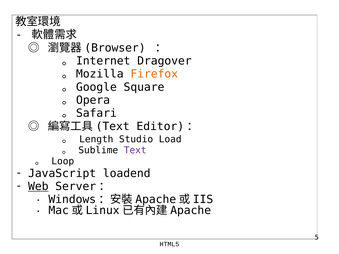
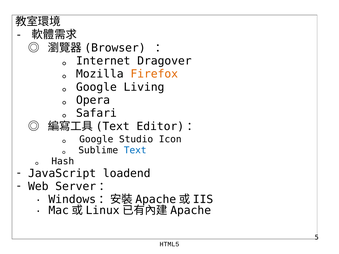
Square: Square -> Living (144, 87)
Length: Length -> Google (96, 139)
Load: Load -> Icon (170, 139)
Text colour: purple -> blue (135, 150)
Loop: Loop -> Hash (63, 161)
Web underline: present -> none (38, 187)
